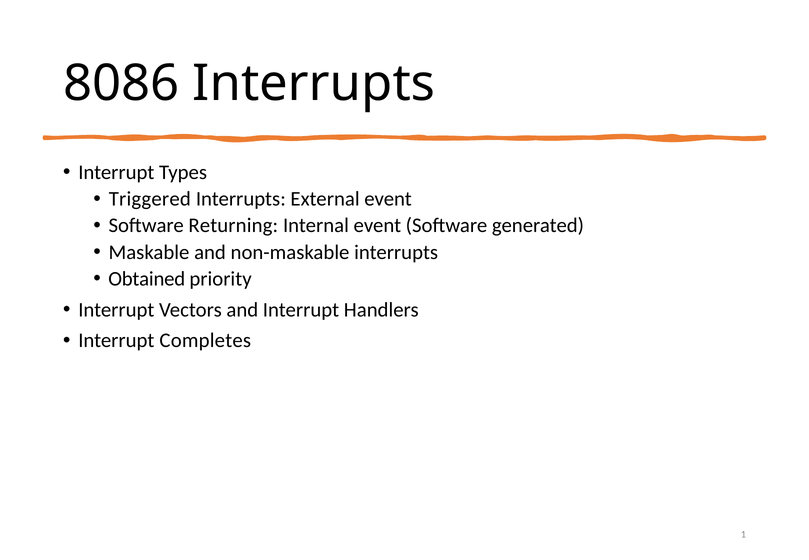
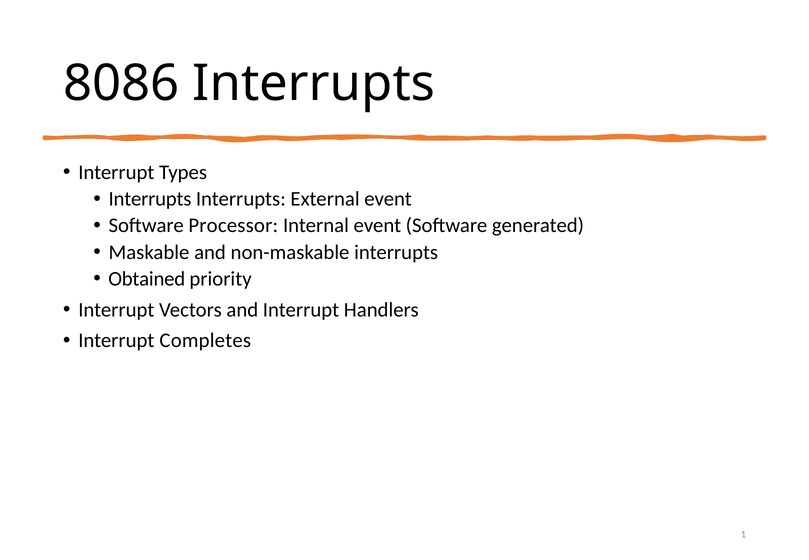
Triggered: Triggered -> Interrupts (150, 199)
Returning: Returning -> Processor (233, 226)
